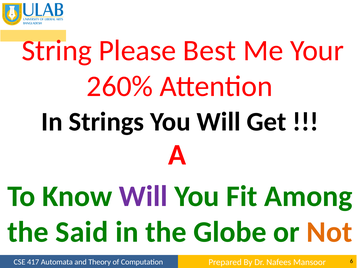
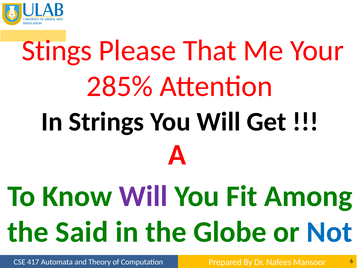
String: String -> Stings (57, 50)
Best: Best -> That (210, 50)
260%: 260% -> 285% (120, 86)
Not colour: orange -> blue (329, 232)
